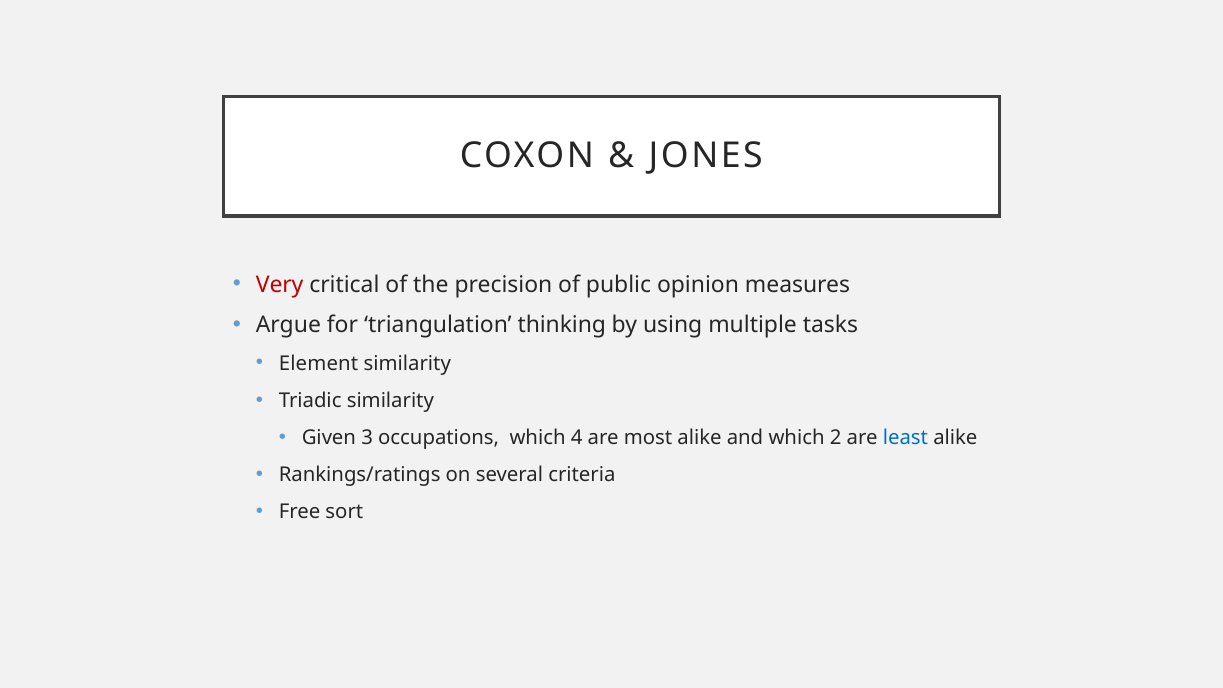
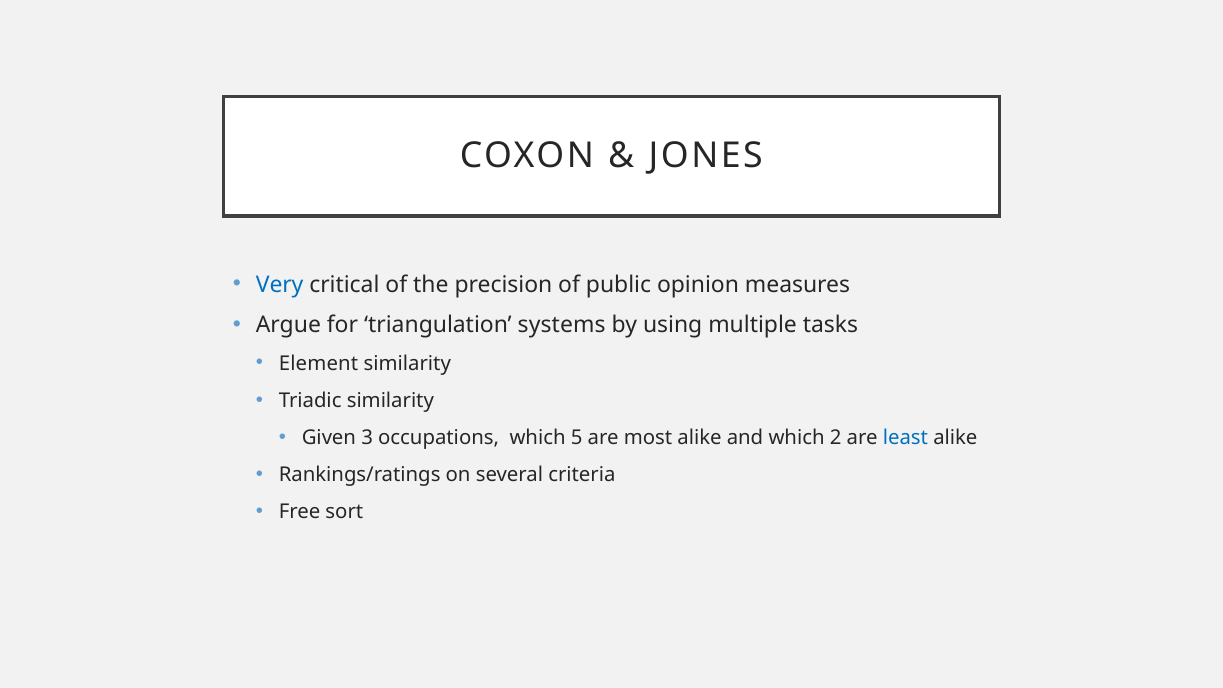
Very colour: red -> blue (280, 285)
thinking: thinking -> systems (562, 325)
4: 4 -> 5 (577, 438)
